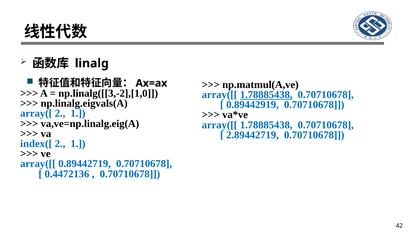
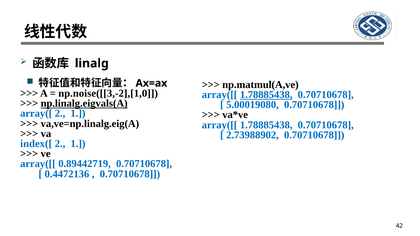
np.linalg([[3,-2],[1,0: np.linalg([[3,-2],[1,0 -> np.noise([[3,-2],[1,0 (108, 93)
np.linalg.eigvals(A underline: none -> present (84, 104)
0.89442919: 0.89442919 -> 5.00019080 (253, 105)
2.89442719: 2.89442719 -> 2.73988902 (253, 135)
